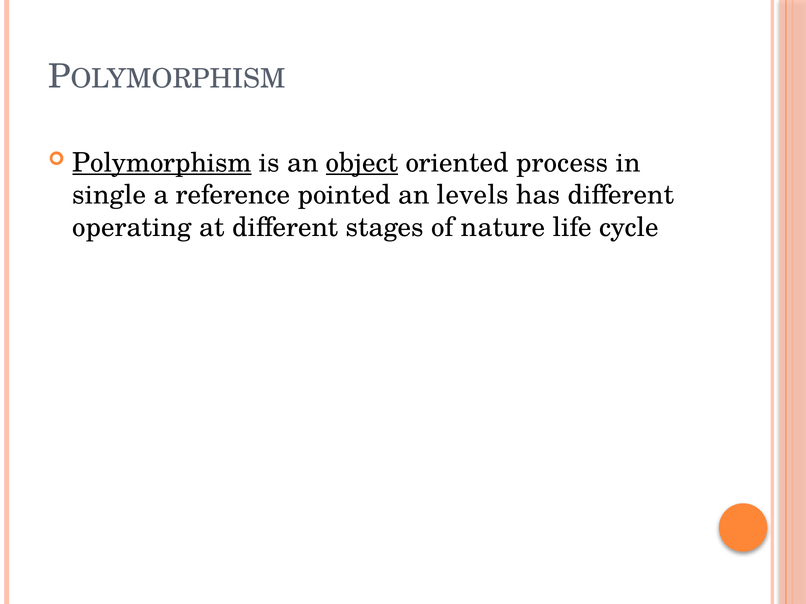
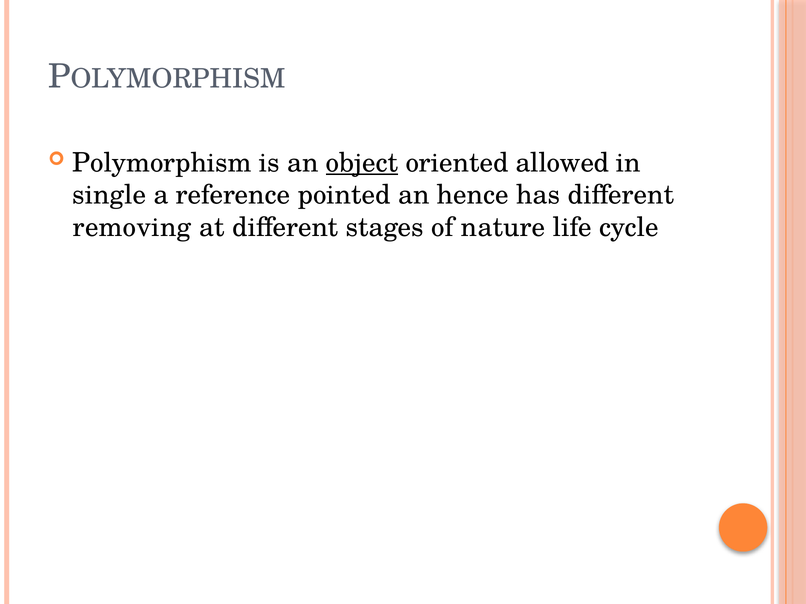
Polymorphism underline: present -> none (162, 163)
process: process -> allowed (562, 163)
levels: levels -> hence (473, 195)
operating: operating -> removing (132, 228)
